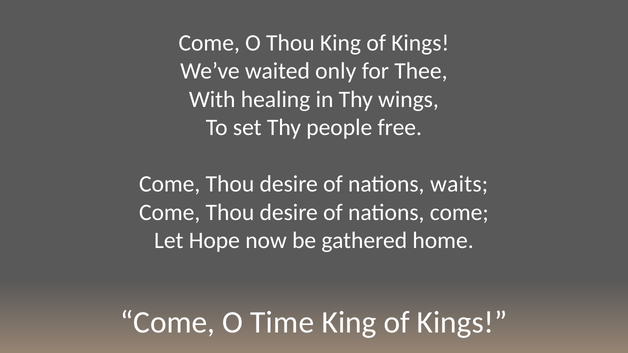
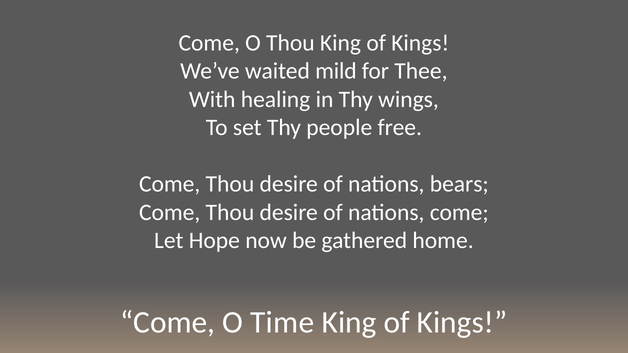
only: only -> mild (336, 71)
waits: waits -> bears (459, 184)
